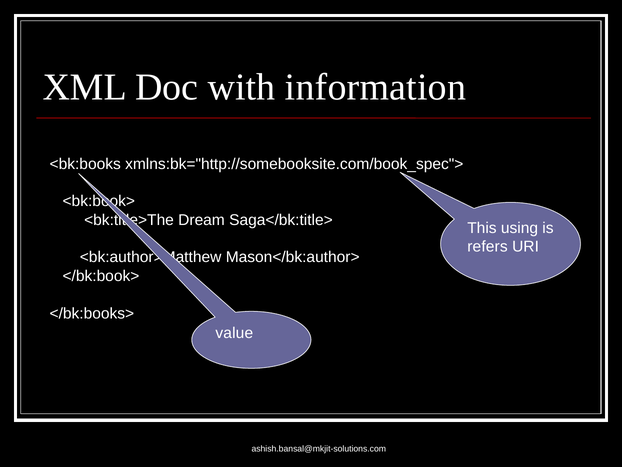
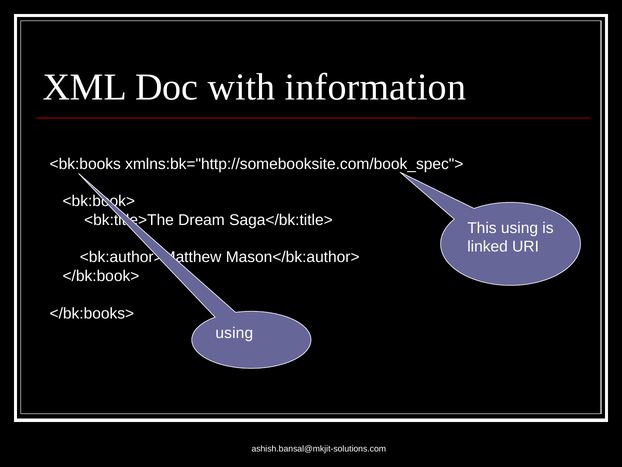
refers: refers -> linked (488, 246)
value: value -> using (234, 333)
